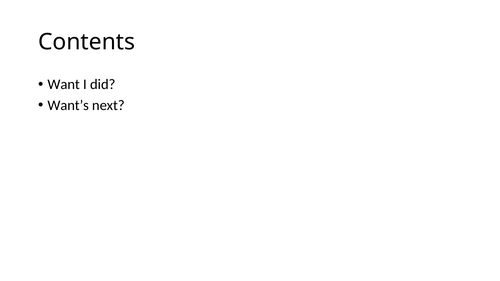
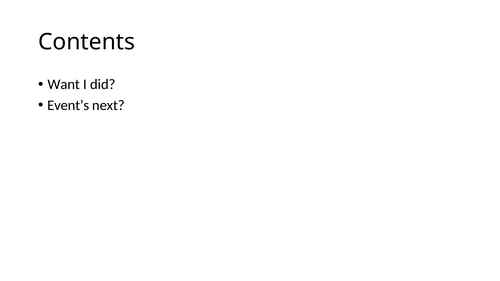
Want’s: Want’s -> Event’s (68, 106)
